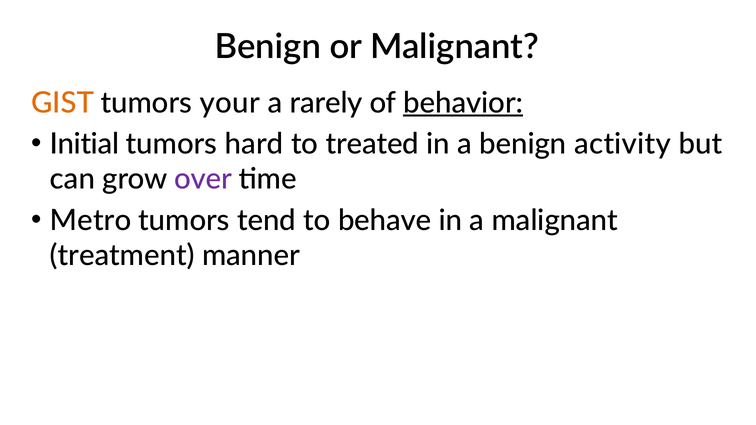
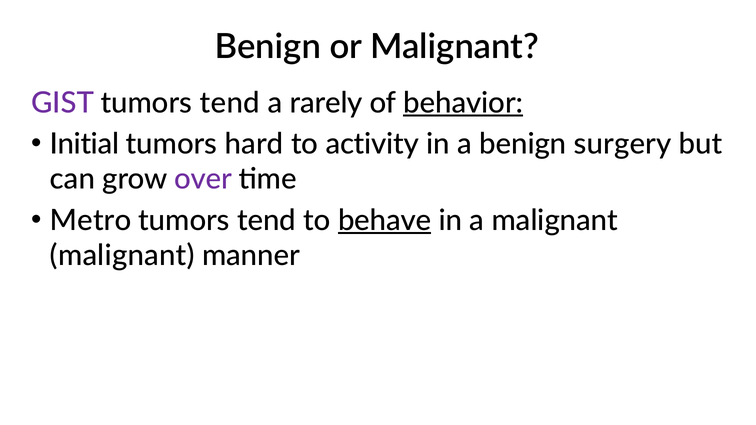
GIST colour: orange -> purple (63, 103)
your: your -> tend (230, 103)
treated: treated -> activity (372, 144)
activity: activity -> surgery (623, 144)
behave underline: none -> present (385, 221)
treatment: treatment -> malignant (122, 256)
